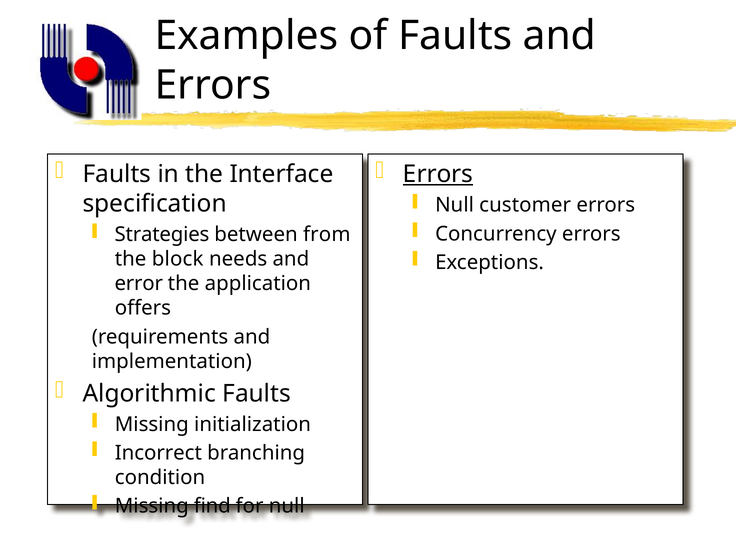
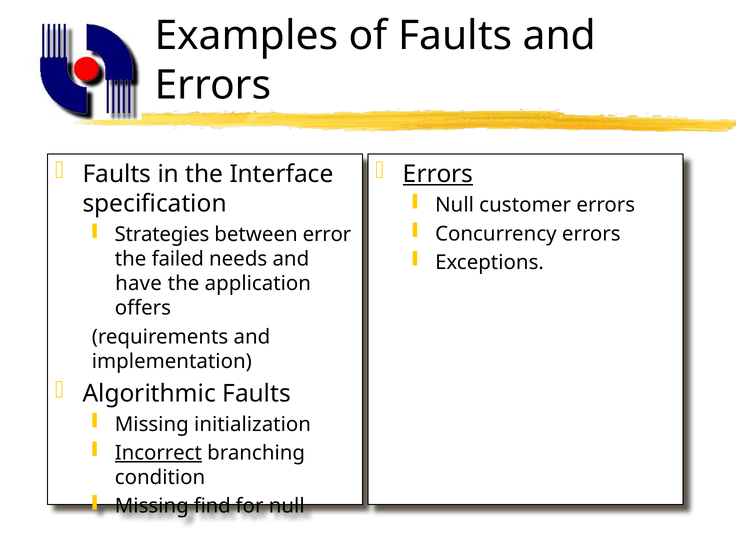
from: from -> error (327, 235)
block: block -> failed (178, 259)
error: error -> have (139, 284)
Incorrect underline: none -> present (158, 453)
